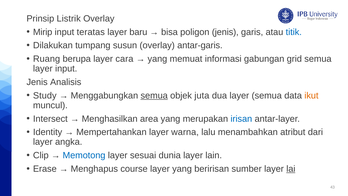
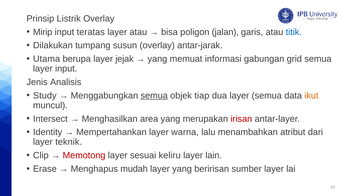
layer baru: baru -> atau (138, 32)
poligon jenis: jenis -> jalan (225, 32)
antar-garis: antar-garis -> antar-jarak (200, 45)
Ruang: Ruang -> Utama (47, 59)
cara: cara -> jejak (125, 59)
juta: juta -> tiap (202, 95)
irisan colour: blue -> red (241, 119)
angka: angka -> teknik (69, 142)
Memotong colour: blue -> red (84, 155)
dunia: dunia -> keliru (170, 155)
course: course -> mudah (134, 169)
lai underline: present -> none (291, 169)
